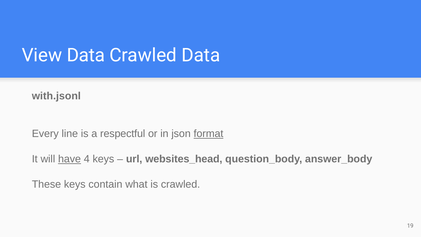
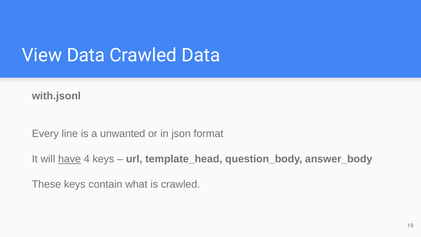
respectful: respectful -> unwanted (123, 134)
format underline: present -> none (209, 134)
websites_head: websites_head -> template_head (184, 159)
